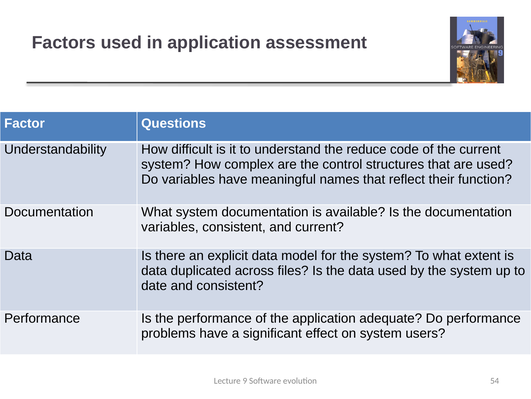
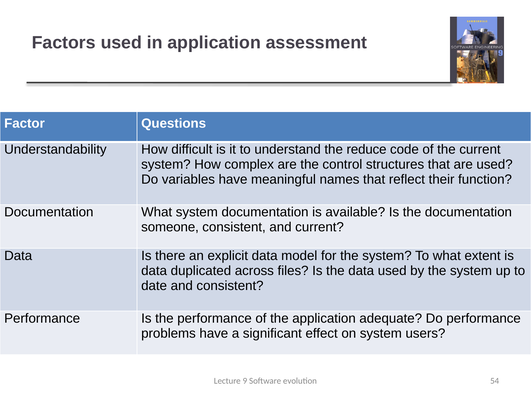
variables: variables -> someone (170, 227)
